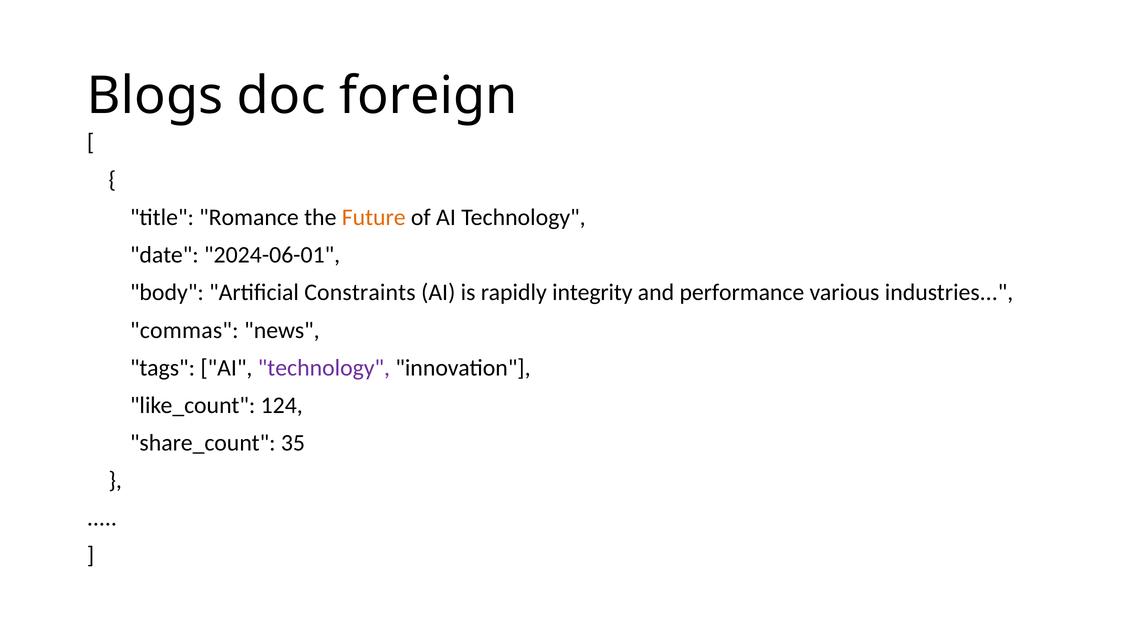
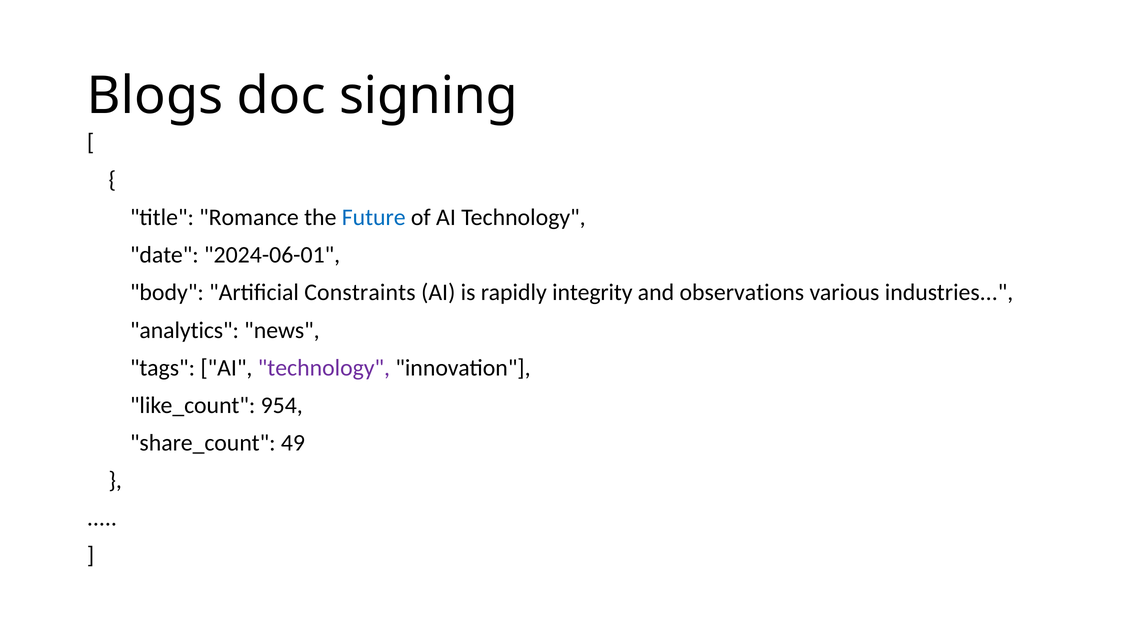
foreign: foreign -> signing (429, 96)
Future colour: orange -> blue (374, 217)
performance: performance -> observations (742, 293)
commas: commas -> analytics (184, 330)
124: 124 -> 954 (282, 405)
35: 35 -> 49 (293, 443)
